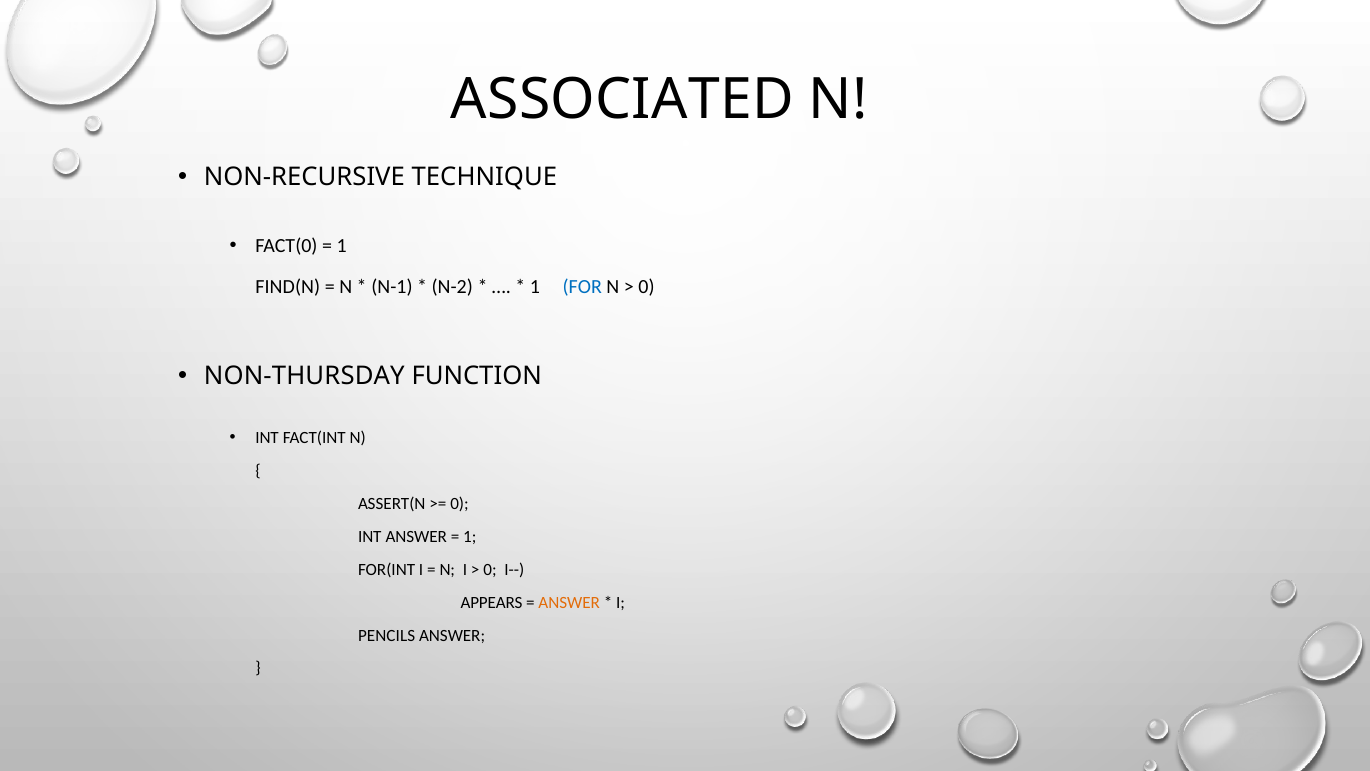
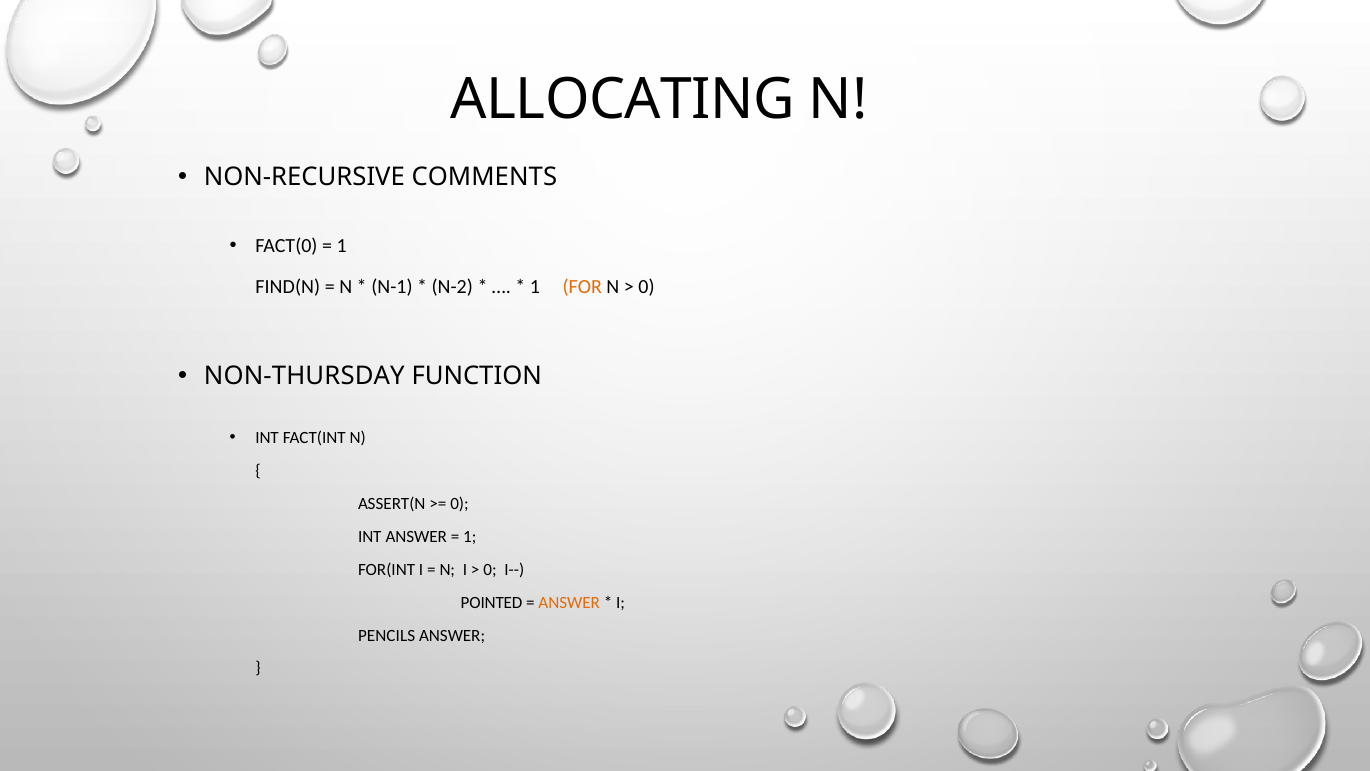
ASSOCIATED: ASSOCIATED -> ALLOCATING (623, 100)
TECHNIQUE: TECHNIQUE -> COMMENTS (484, 177)
FOR colour: blue -> orange (582, 287)
APPEARS: APPEARS -> POINTED (492, 602)
